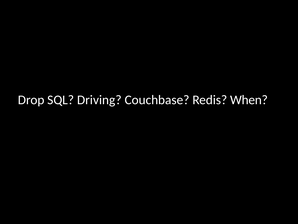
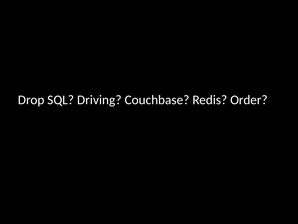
When: When -> Order (249, 100)
